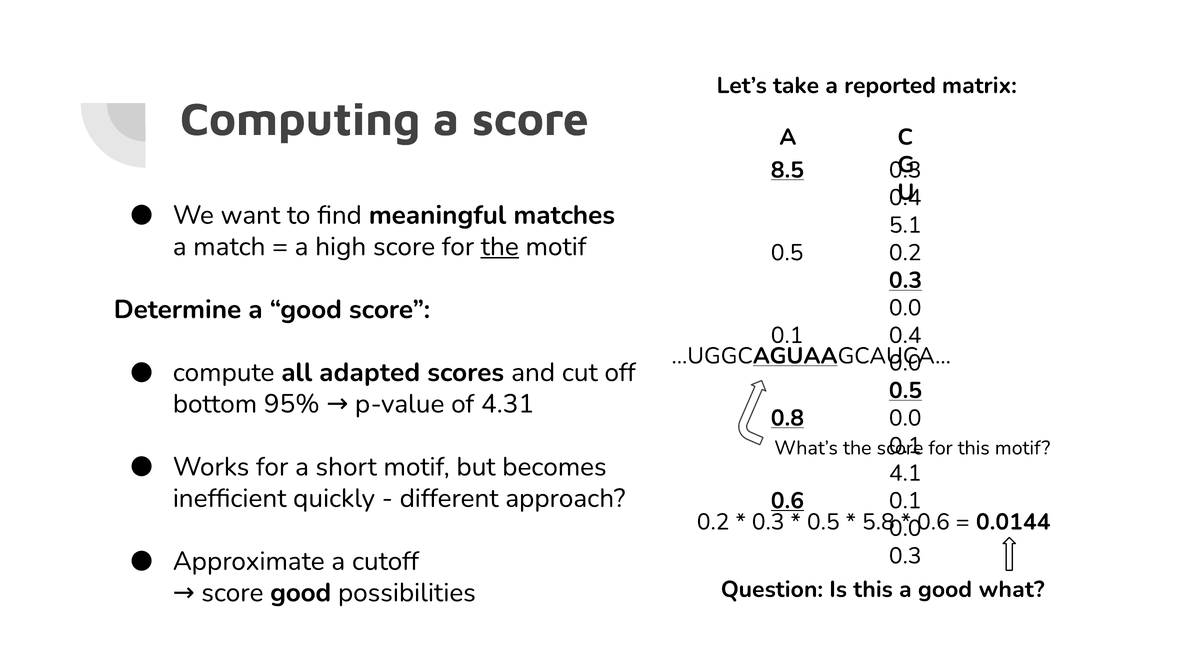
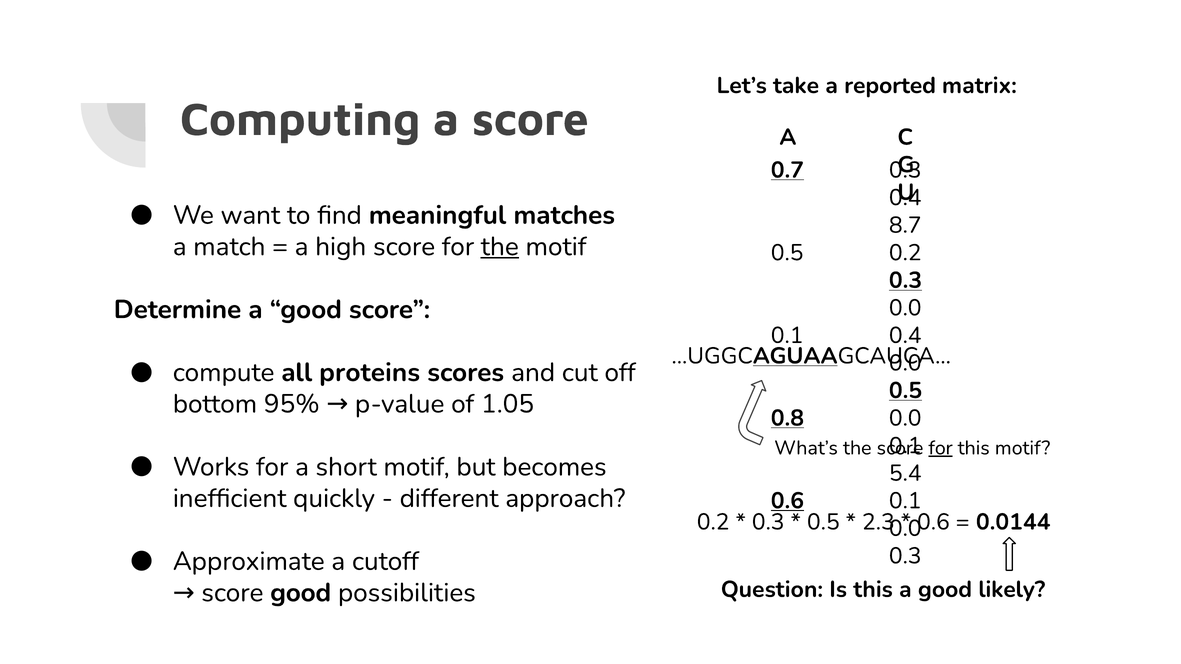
8.5: 8.5 -> 0.7 (787, 170)
5.1: 5.1 -> 8.7 (905, 225)
adapted: adapted -> proteins (370, 373)
4.31: 4.31 -> 1.05 (508, 404)
for underline: none -> present (941, 448)
4.1: 4.1 -> 5.4 (905, 473)
5.8: 5.8 -> 2.3 (878, 522)
what: what -> likely (1012, 590)
